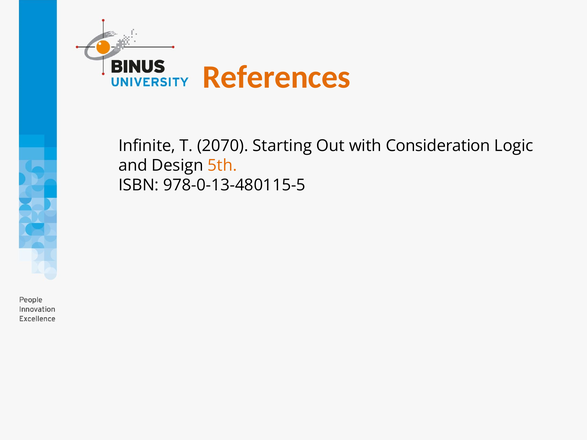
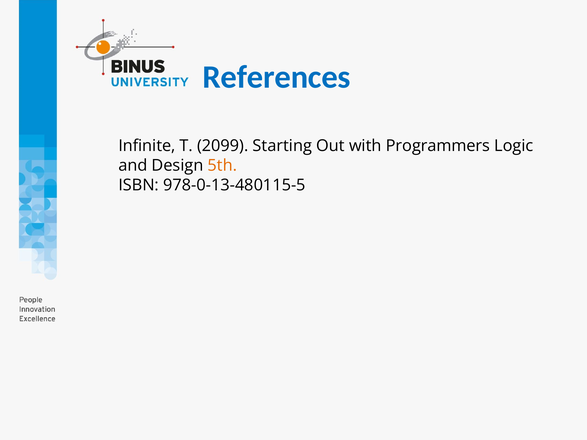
References colour: orange -> blue (276, 77)
2070: 2070 -> 2099 (223, 146)
Consideration: Consideration -> Programmers (438, 146)
